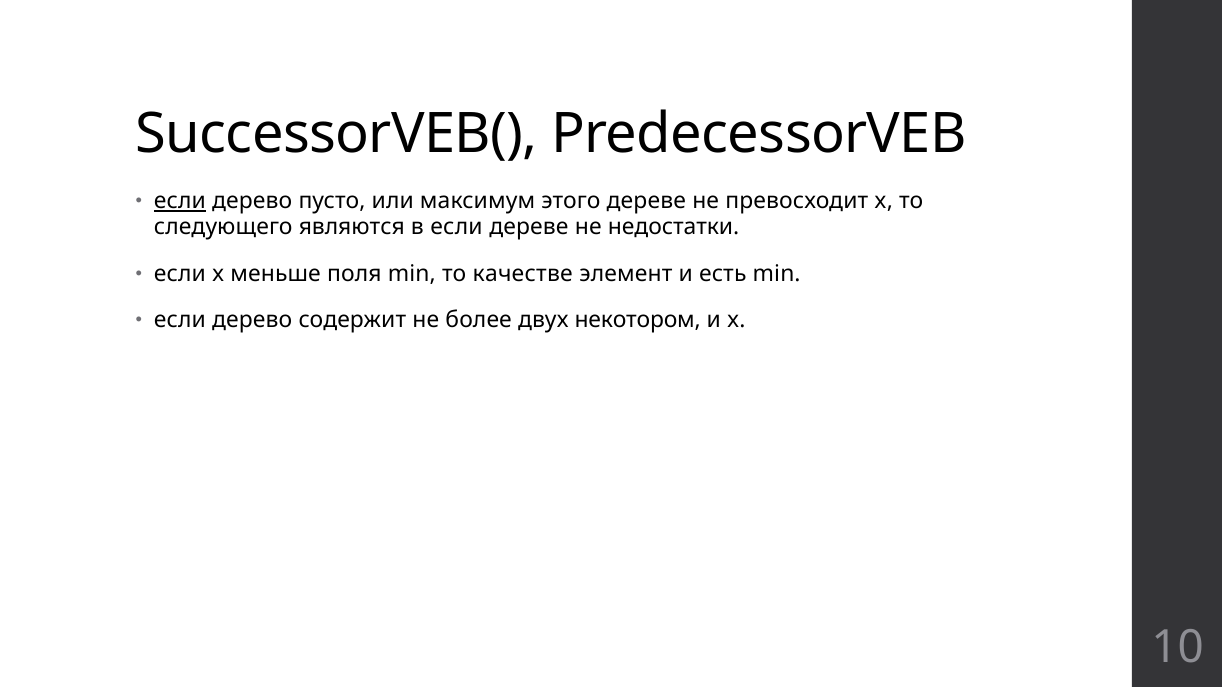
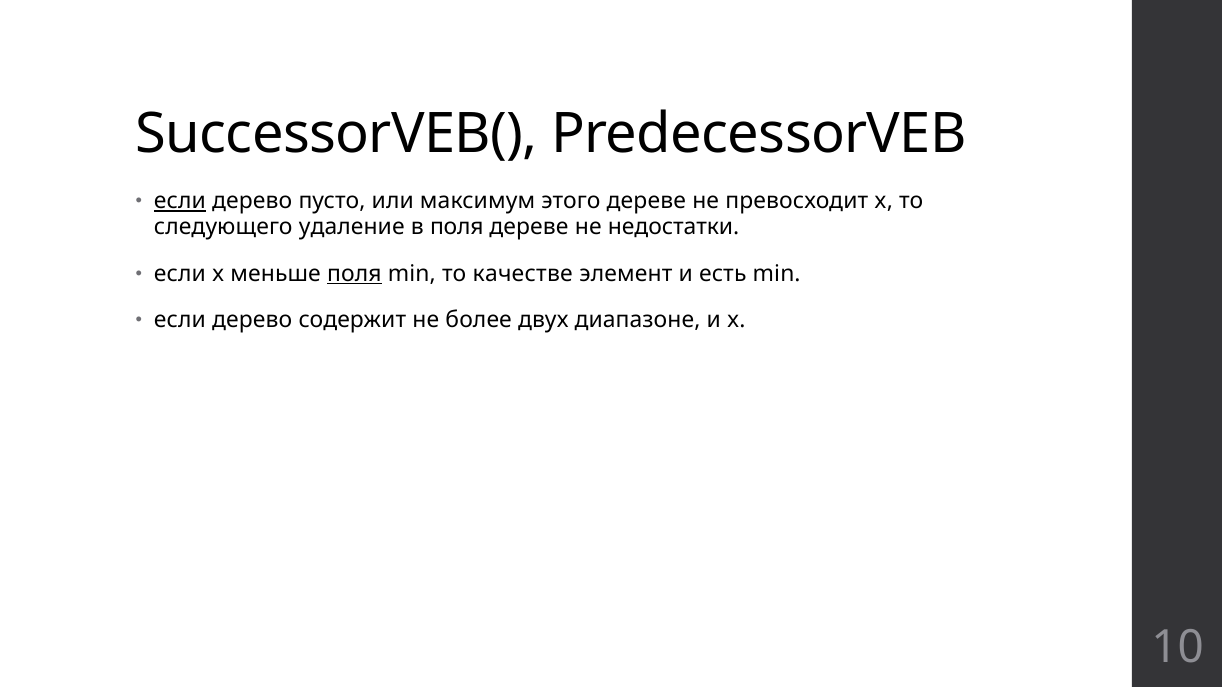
являются: являются -> удаление (352, 227)
в если: если -> поля (457, 227)
поля underline: none -> present (354, 274)
некотором: некотором -> диапазоне (637, 320)
